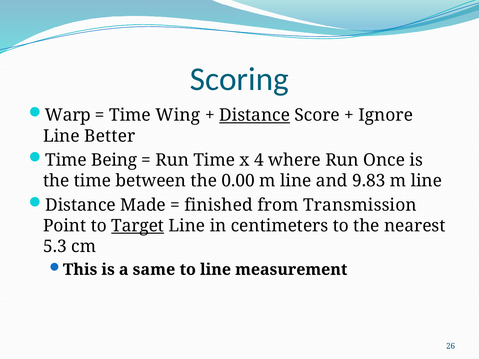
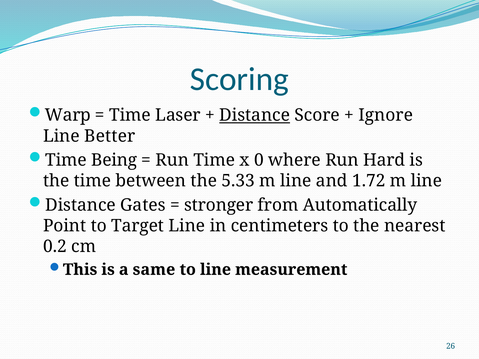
Wing: Wing -> Laser (178, 115)
4: 4 -> 0 (259, 160)
Once: Once -> Hard (384, 160)
0.00: 0.00 -> 5.33 (238, 181)
9.83: 9.83 -> 1.72 (369, 181)
Made: Made -> Gates (143, 205)
finished: finished -> stronger (219, 205)
Transmission: Transmission -> Automatically (360, 205)
Target underline: present -> none (138, 226)
5.3: 5.3 -> 0.2 (55, 247)
